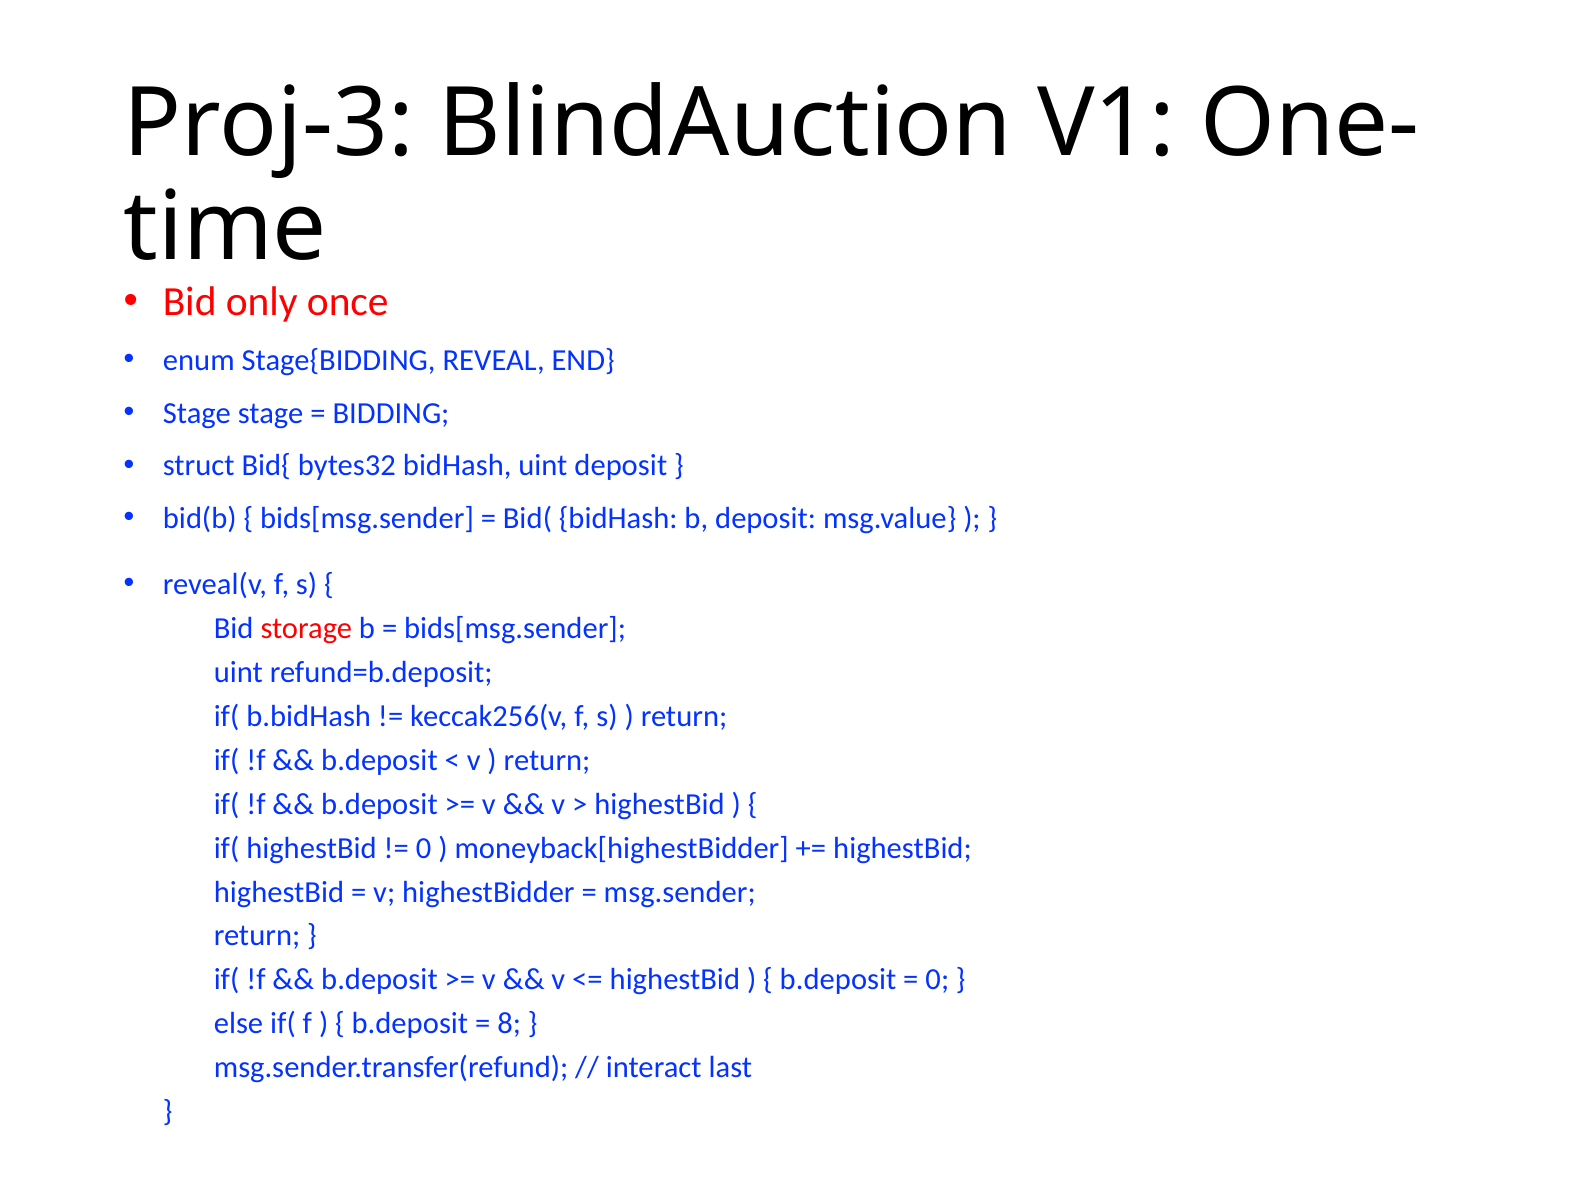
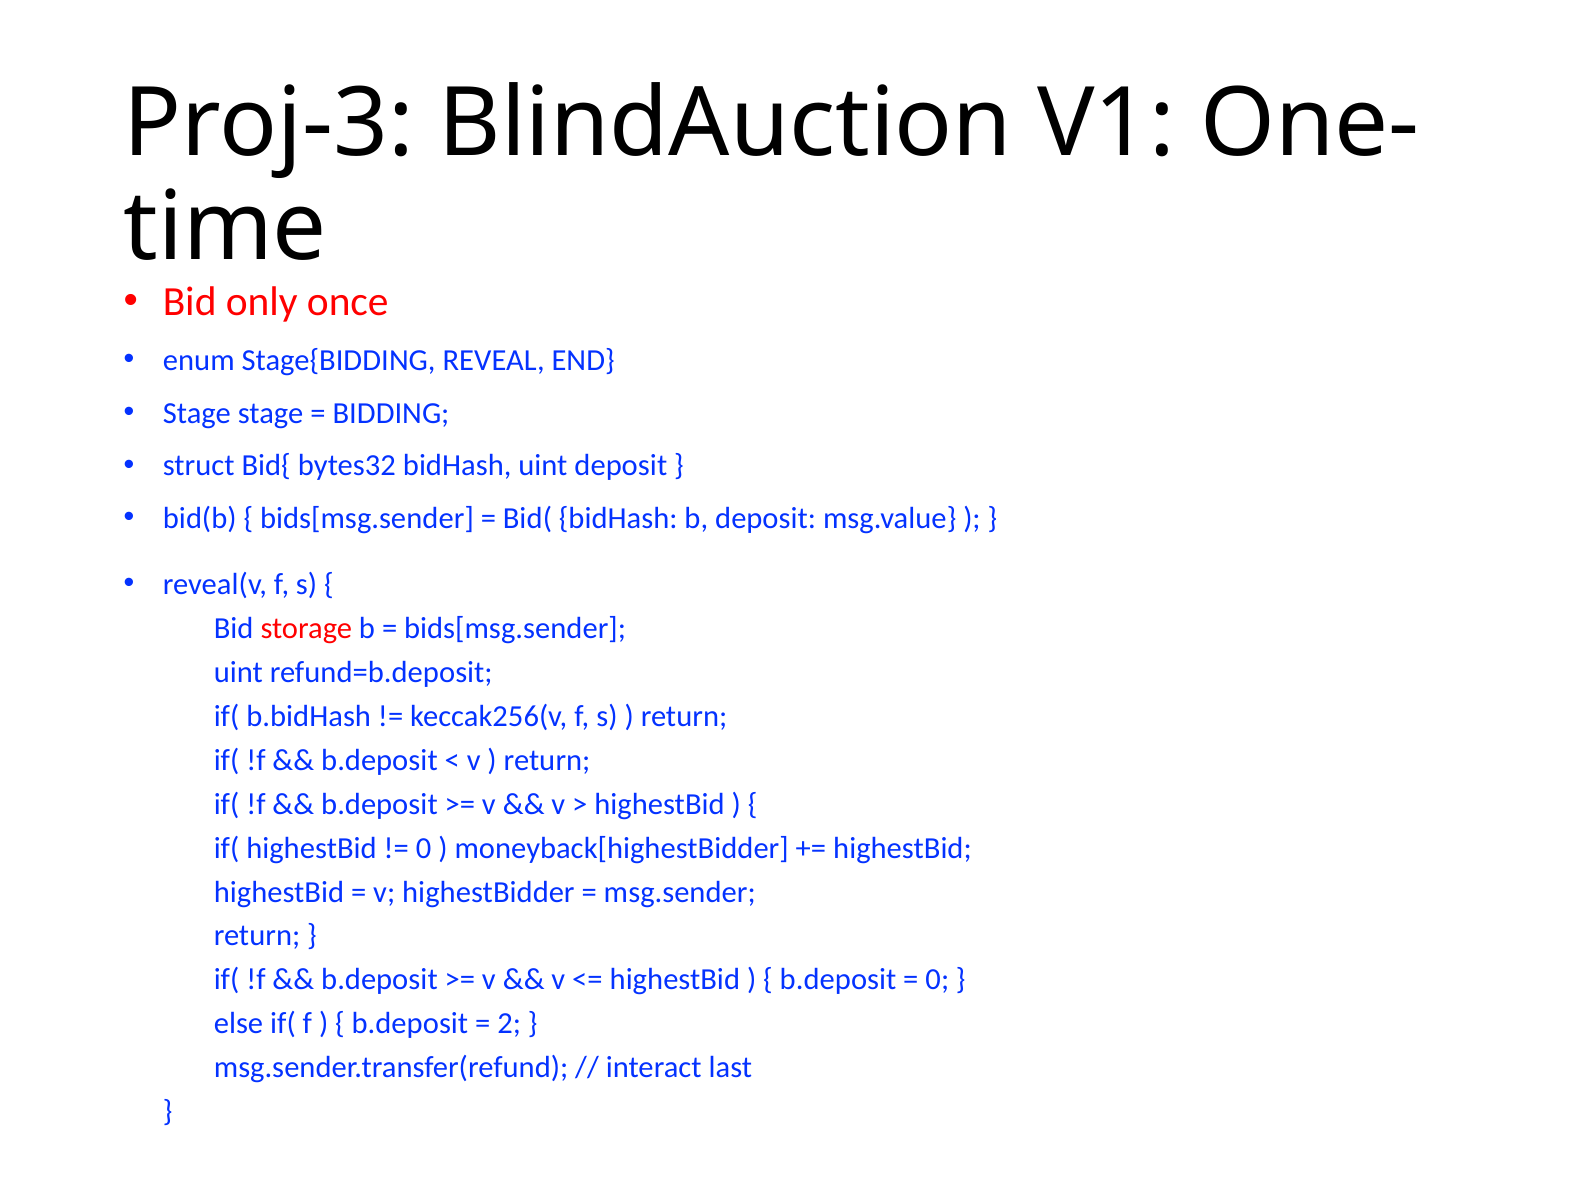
8: 8 -> 2 (509, 1024)
